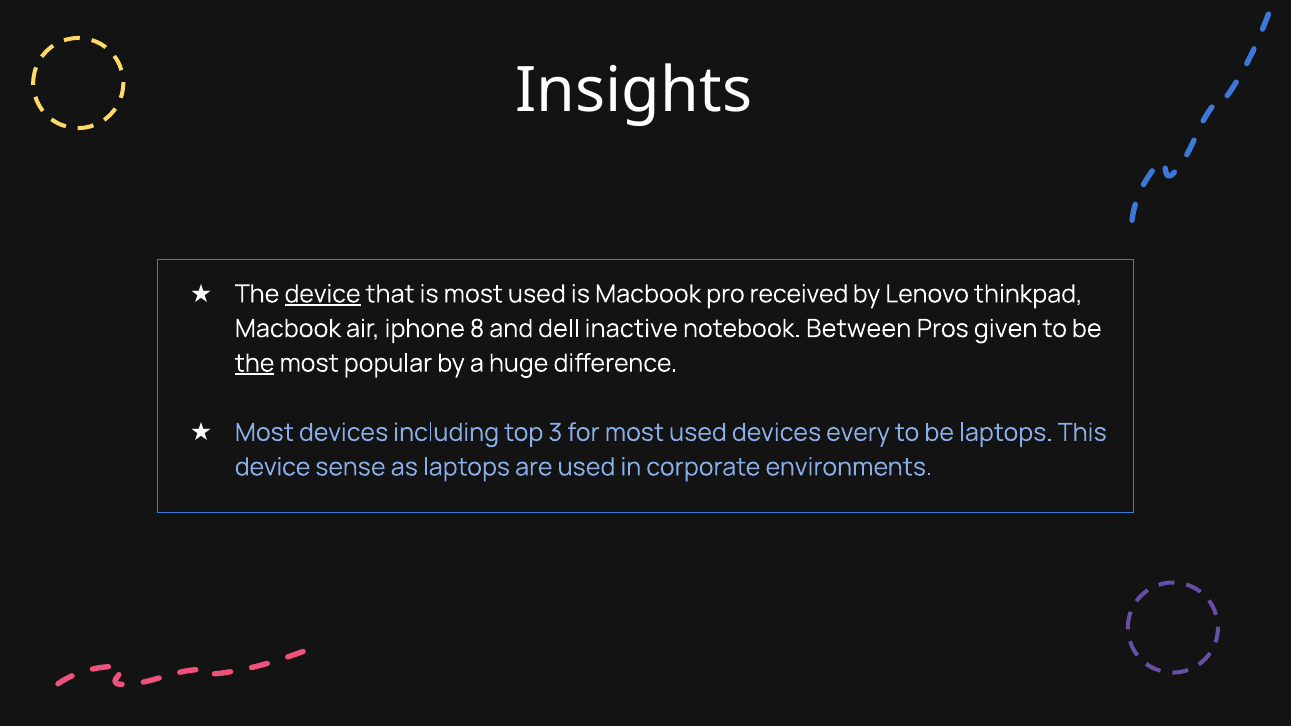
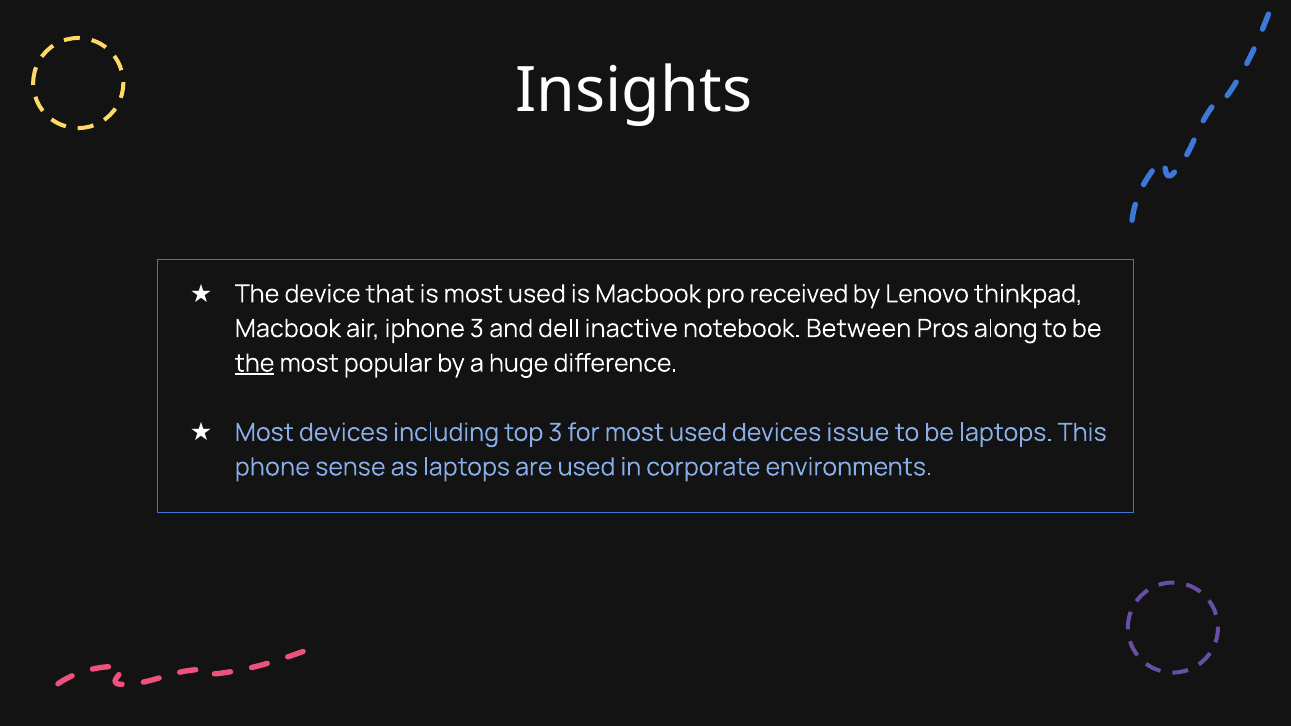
device underline: present -> none (323, 294)
iphone 8: 8 -> 3 (477, 329)
given: given -> along (1006, 329)
every: every -> issue (858, 433)
device: device -> phone (272, 467)
